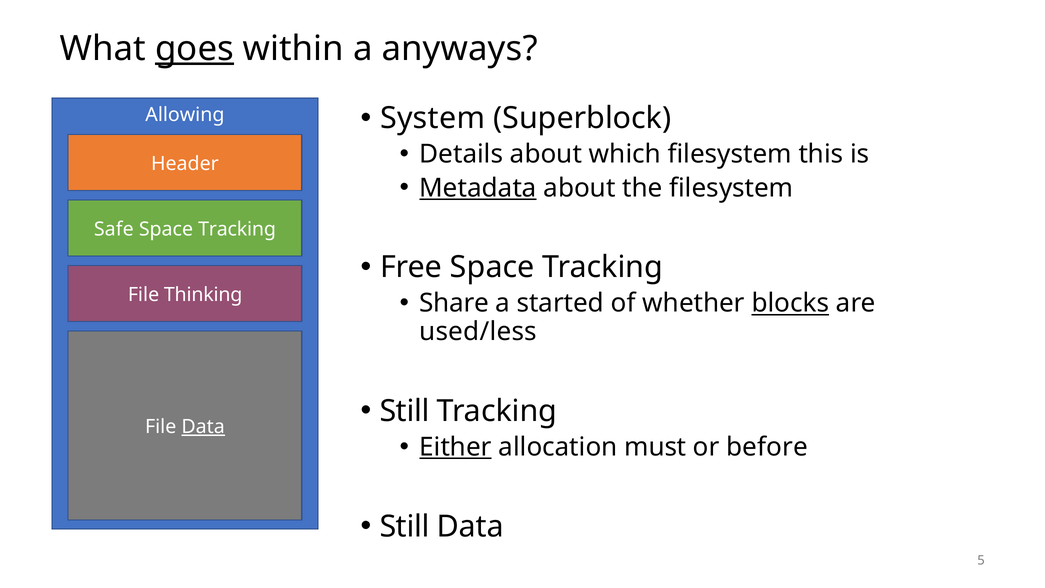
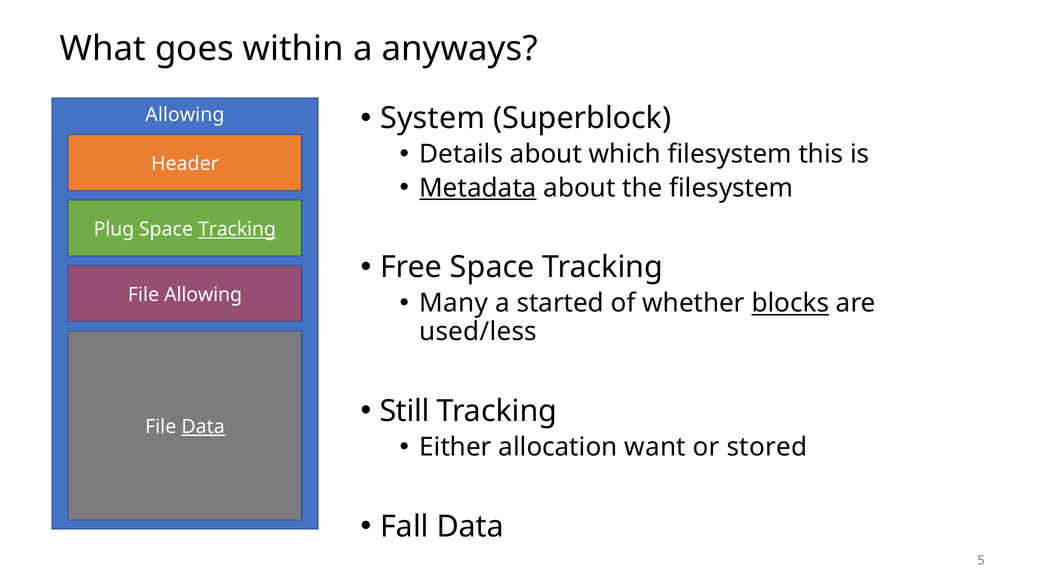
goes underline: present -> none (194, 49)
Safe: Safe -> Plug (114, 229)
Tracking underline: none -> present (237, 229)
File Thinking: Thinking -> Allowing (203, 295)
Share: Share -> Many (454, 303)
Either underline: present -> none (455, 447)
must: must -> want (655, 447)
before: before -> stored (767, 447)
Still: Still -> Fall (404, 526)
